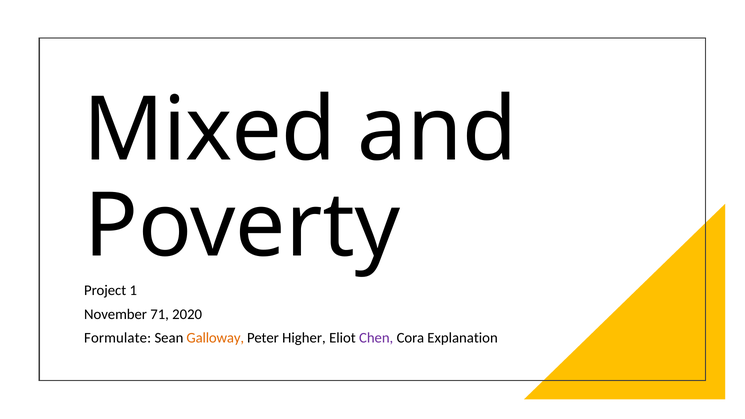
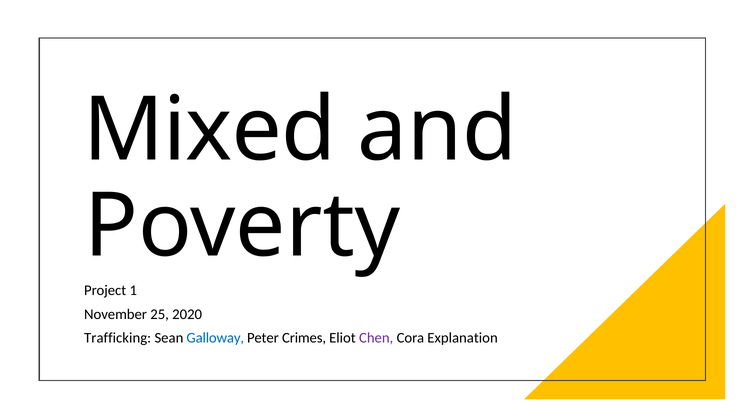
71: 71 -> 25 (160, 314)
Formulate: Formulate -> Trafficking (118, 338)
Galloway colour: orange -> blue (215, 338)
Higher: Higher -> Crimes (304, 338)
